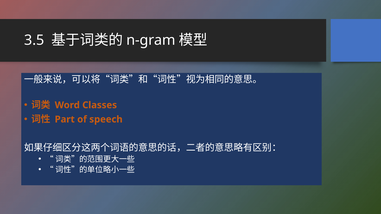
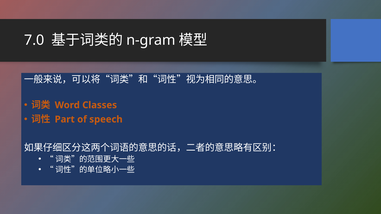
3.5: 3.5 -> 7.0 (34, 40)
